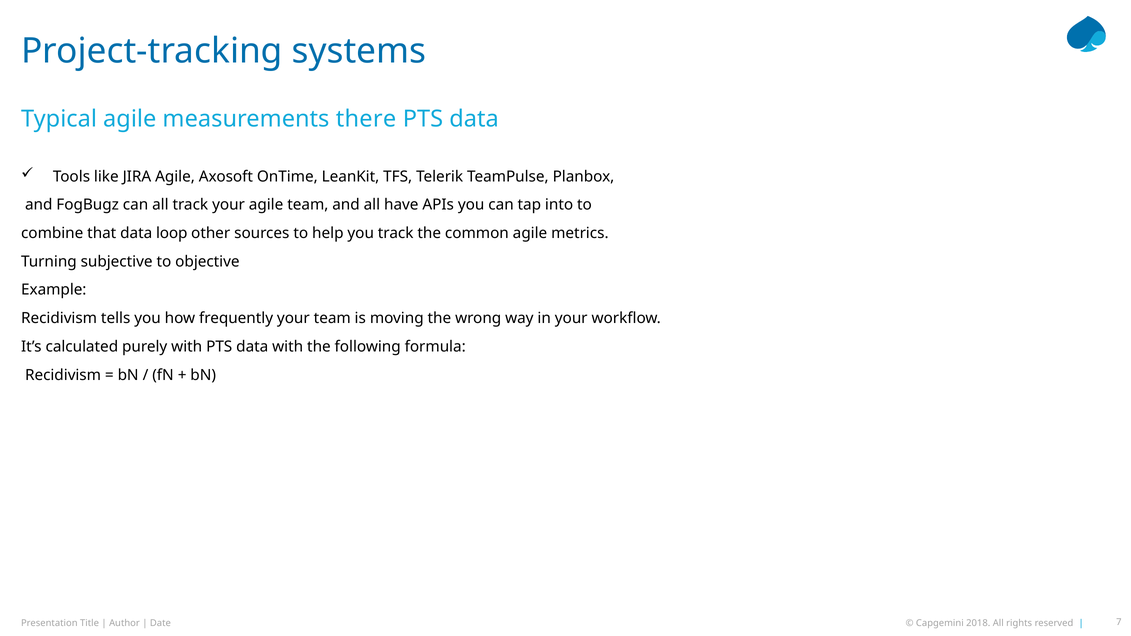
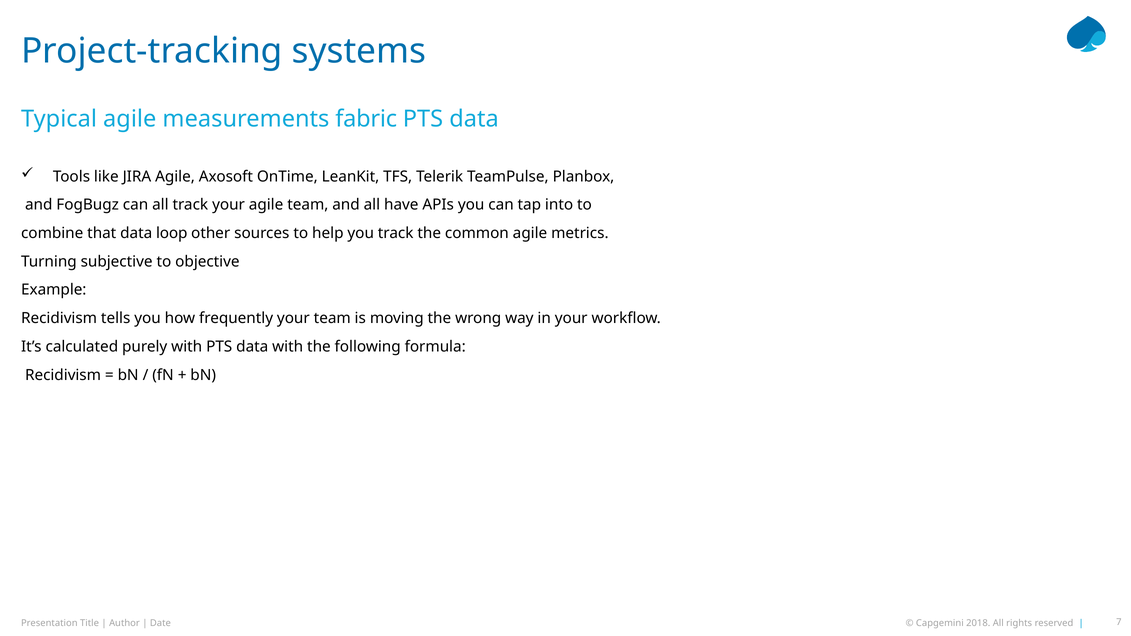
there: there -> fabric (366, 119)
